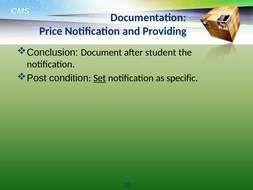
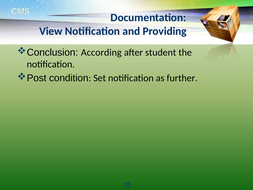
Price: Price -> View (51, 31)
Document: Document -> According (101, 52)
Set underline: present -> none (100, 78)
specific: specific -> further (182, 78)
